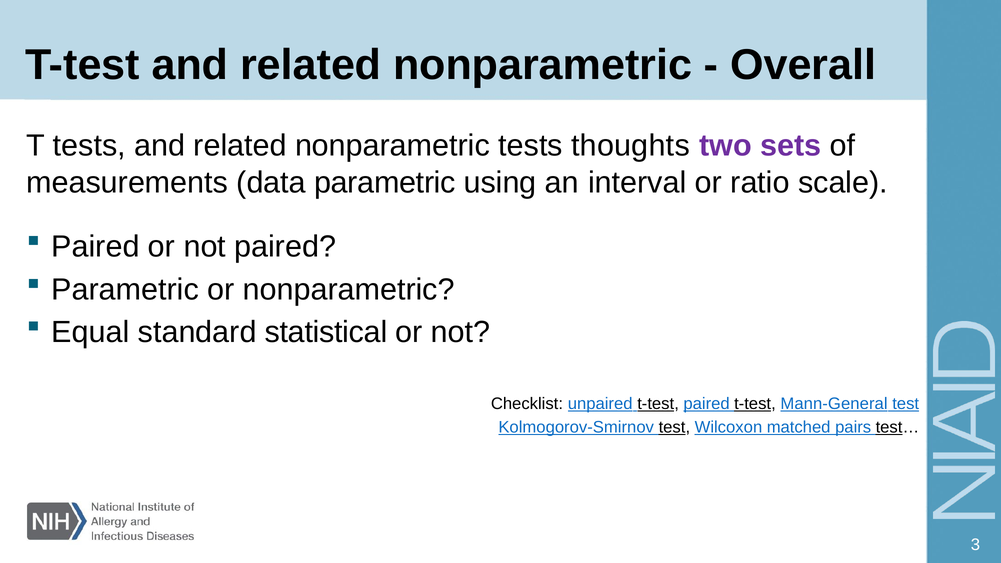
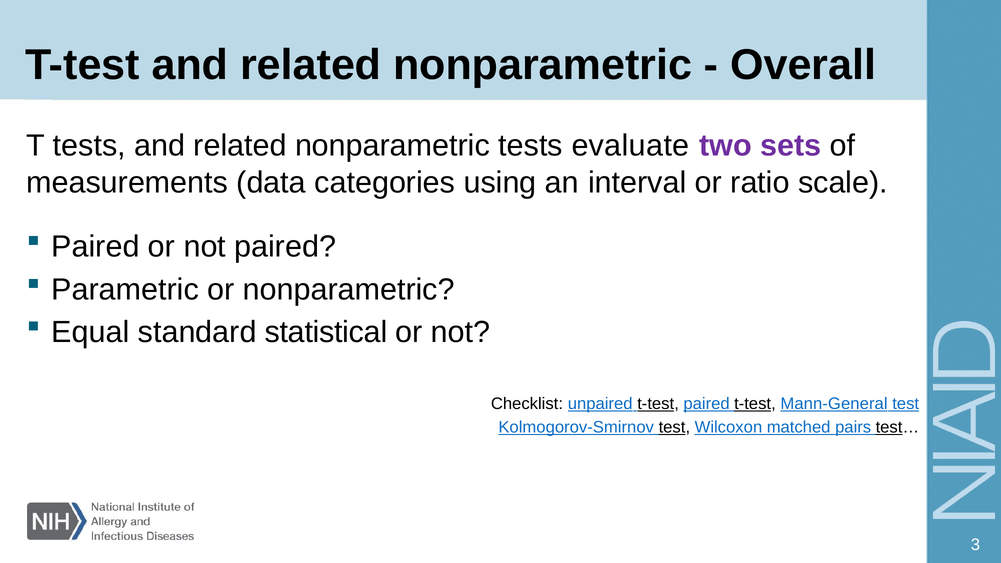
thoughts: thoughts -> evaluate (630, 146)
data parametric: parametric -> categories (385, 182)
